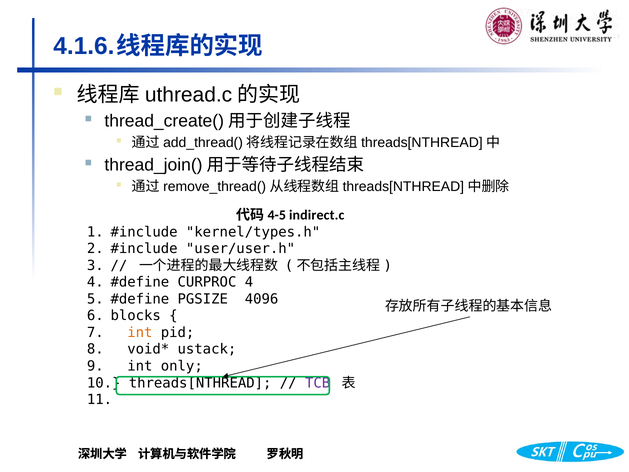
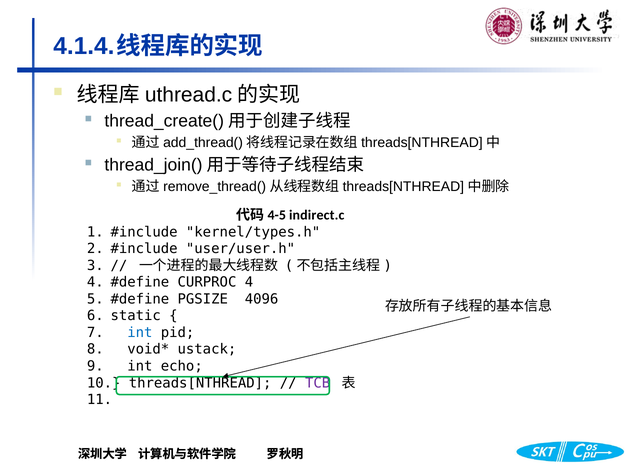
4.1.6: 4.1.6 -> 4.1.4 (84, 46)
blocks: blocks -> static (136, 316)
int colour: orange -> blue (140, 332)
only: only -> echo (182, 366)
